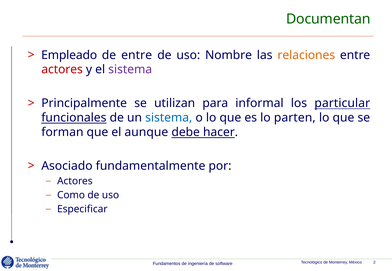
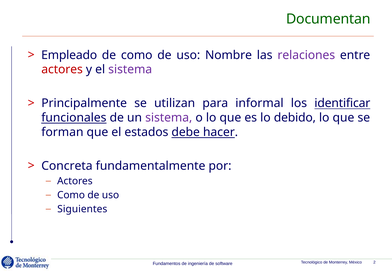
de entre: entre -> como (137, 55)
relaciones colour: orange -> purple (306, 55)
particular: particular -> identificar (342, 103)
sistema colour: blue -> purple (169, 118)
parten: parten -> debido (295, 118)
aunque: aunque -> estados (146, 132)
Asociado: Asociado -> Concreta (67, 166)
Especificar: Especificar -> Siguientes (82, 209)
